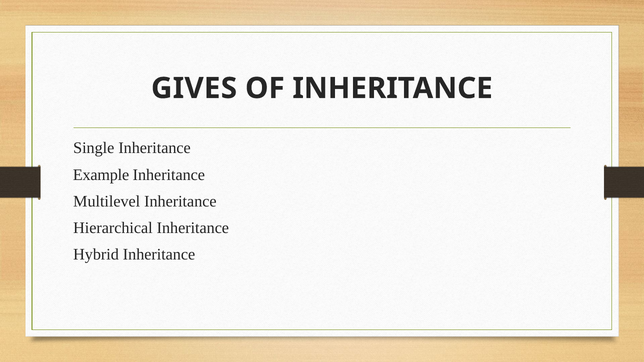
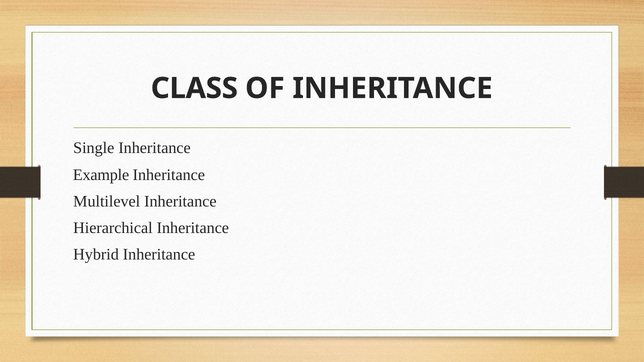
GIVES: GIVES -> CLASS (194, 88)
